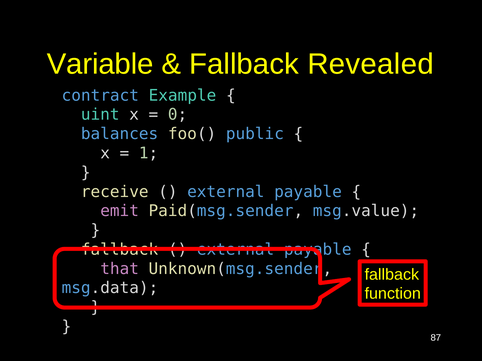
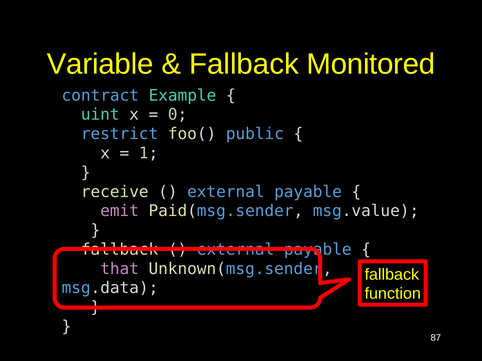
Revealed: Revealed -> Monitored (371, 64)
balances: balances -> restrict (120, 134)
